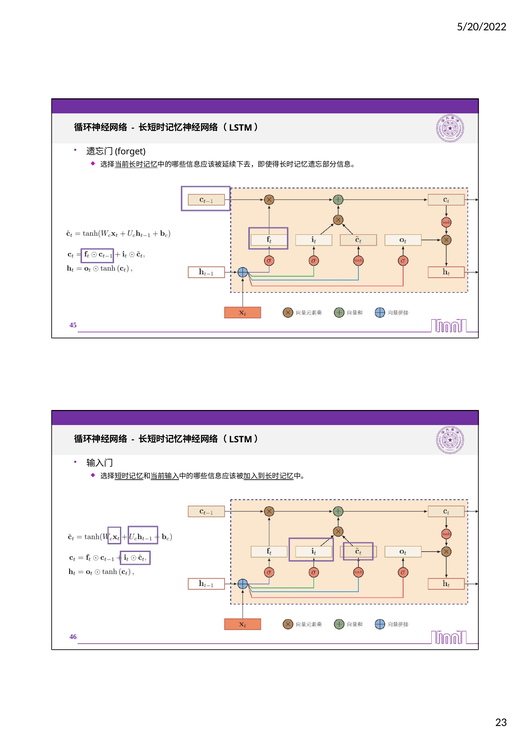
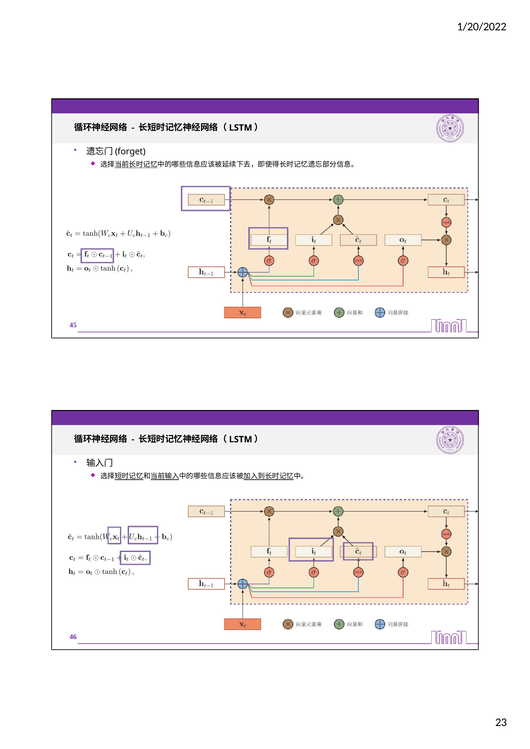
5/20/2022: 5/20/2022 -> 1/20/2022 (482, 27)
